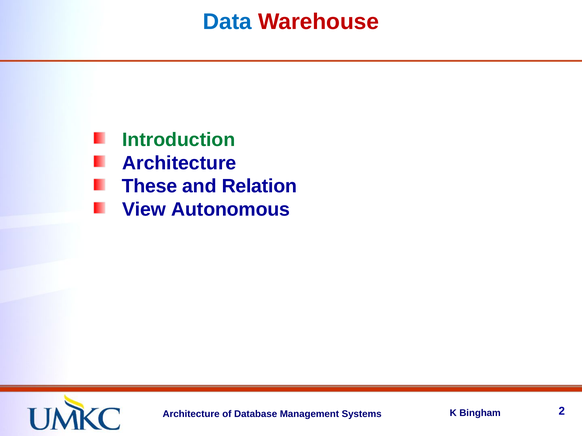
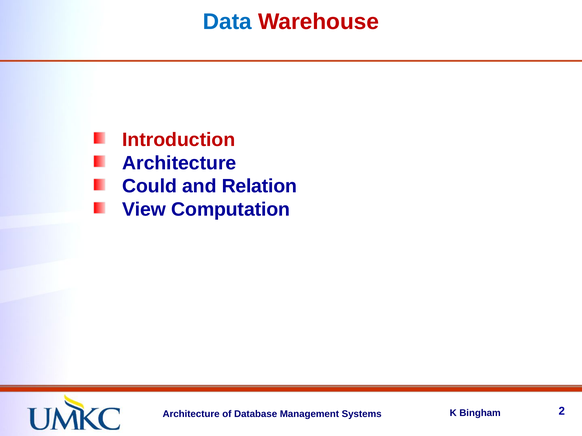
Introduction colour: green -> red (179, 140)
These: These -> Could (150, 186)
Autonomous: Autonomous -> Computation (231, 210)
